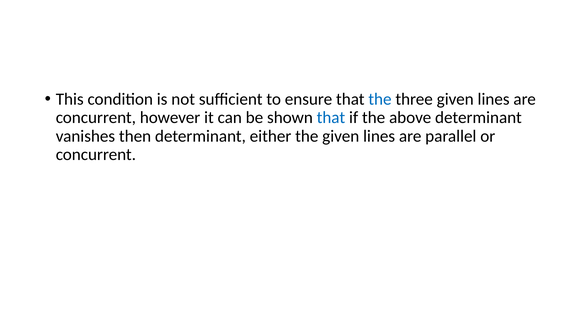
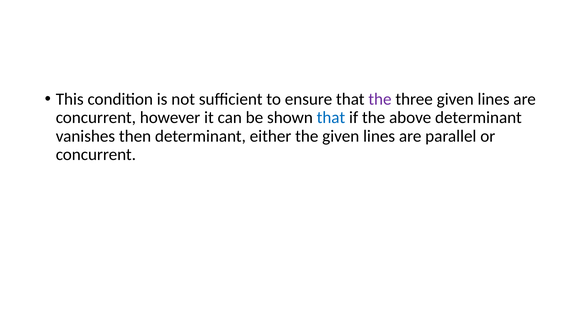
the colour: blue -> purple (380, 99)
